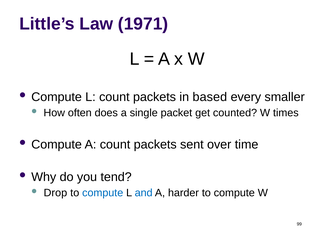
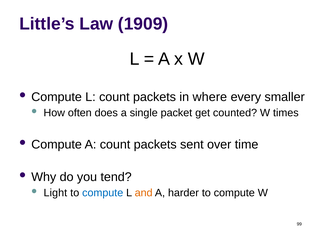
1971: 1971 -> 1909 (143, 24)
based: based -> where (210, 97)
Drop: Drop -> Light (55, 193)
and colour: blue -> orange (144, 193)
